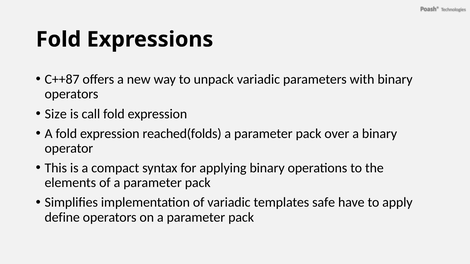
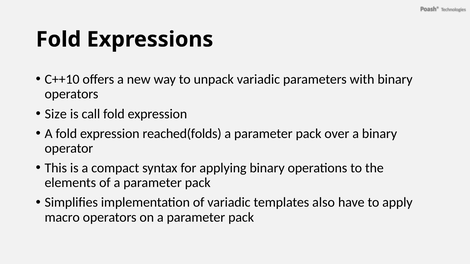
C++87: C++87 -> C++10 (62, 79)
safe: safe -> also (324, 203)
define: define -> macro (62, 218)
